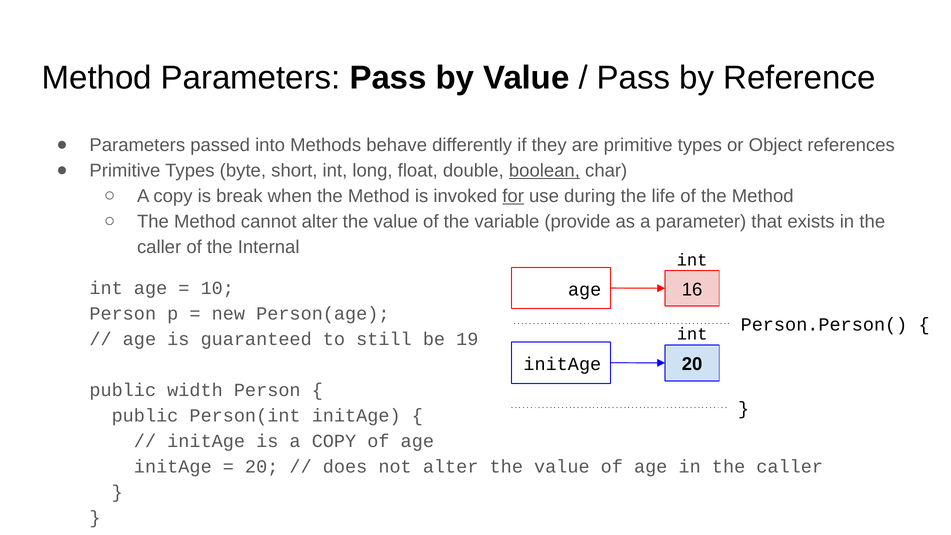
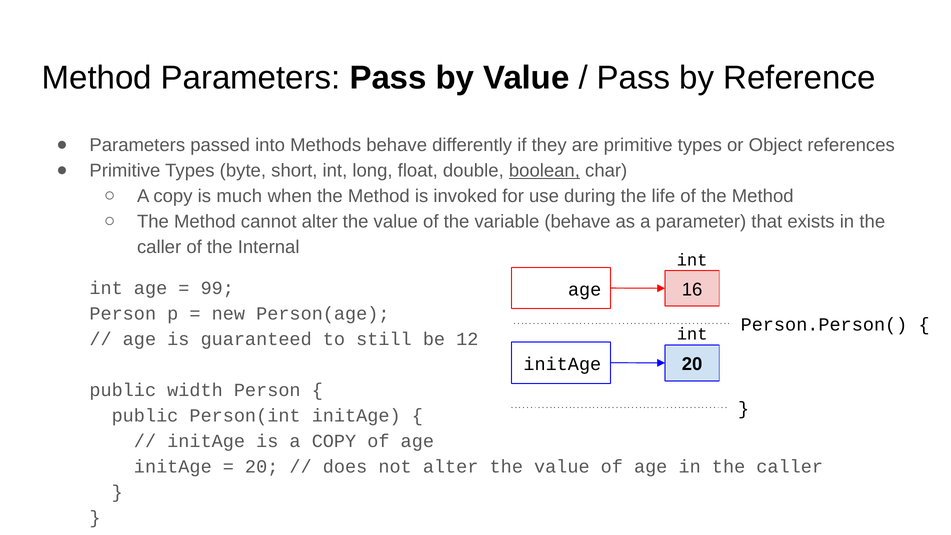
break: break -> much (239, 196)
for underline: present -> none (513, 196)
variable provide: provide -> behave (577, 222)
10: 10 -> 99 (217, 288)
19: 19 -> 12 (467, 339)
